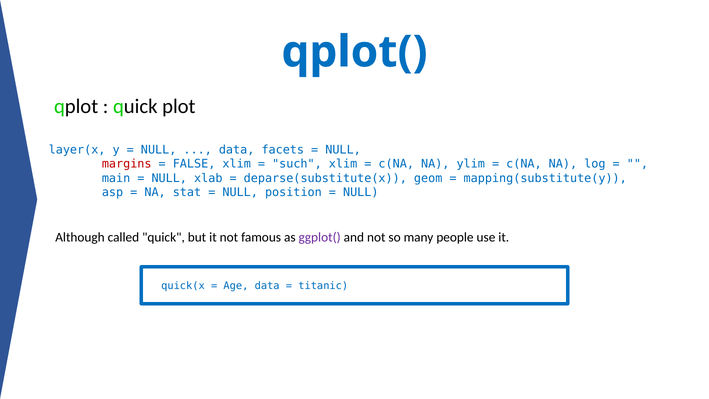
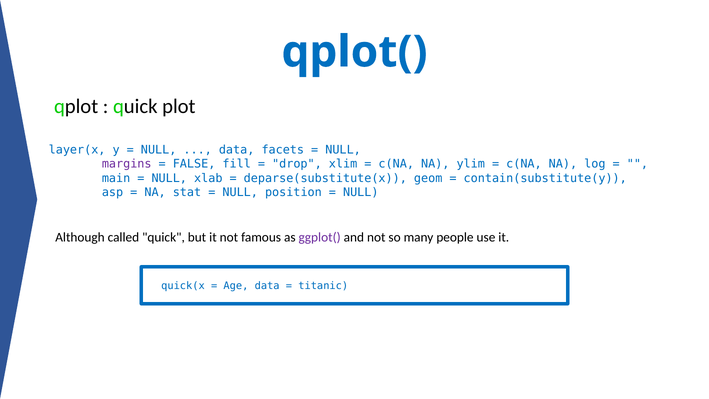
margins colour: red -> purple (127, 164)
FALSE xlim: xlim -> fill (237, 164)
such: such -> drop (297, 164)
mapping(substitute(y: mapping(substitute(y -> contain(substitute(y (545, 178)
